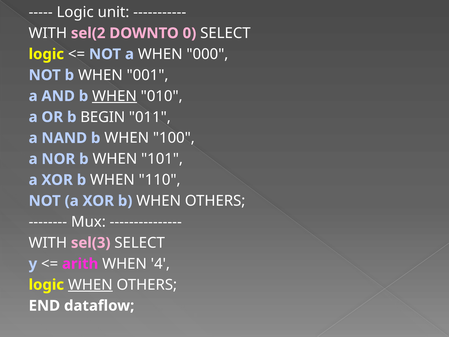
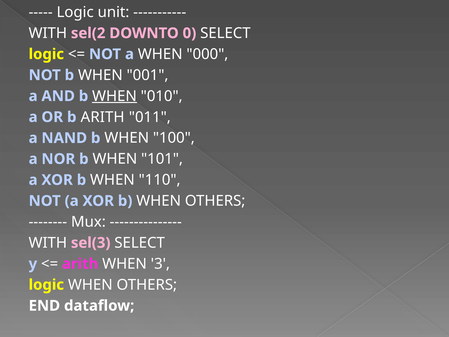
b BEGIN: BEGIN -> ARITH (103, 117)
4: 4 -> 3 (160, 264)
WHEN underline: present -> none (90, 285)
